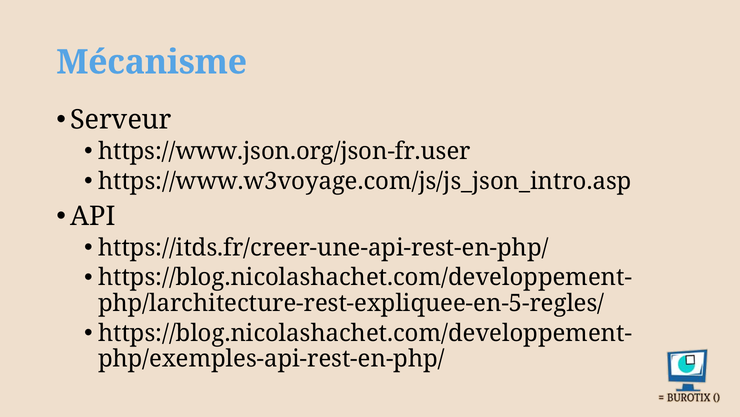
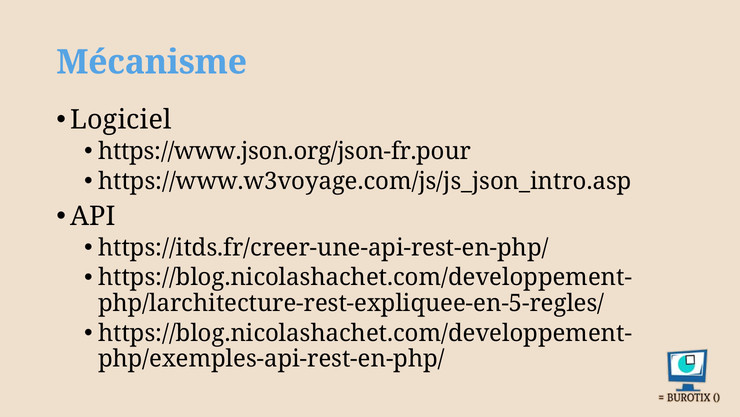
Serveur: Serveur -> Logiciel (121, 120)
https://www.json.org/json-fr.user: https://www.json.org/json-fr.user -> https://www.json.org/json-fr.pour (284, 151)
